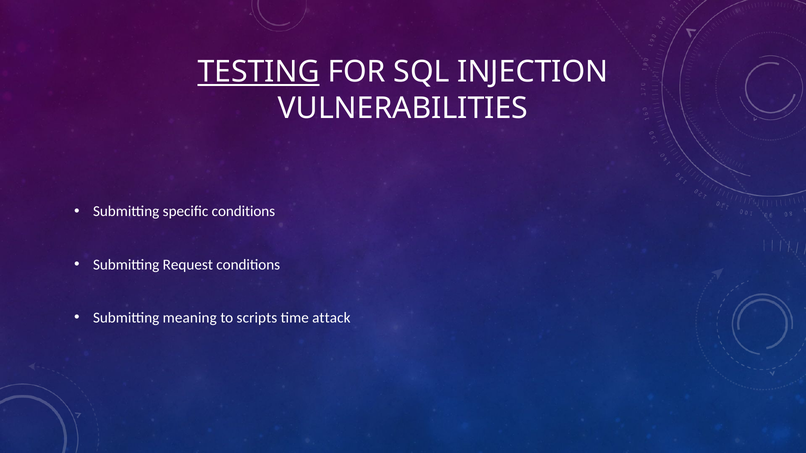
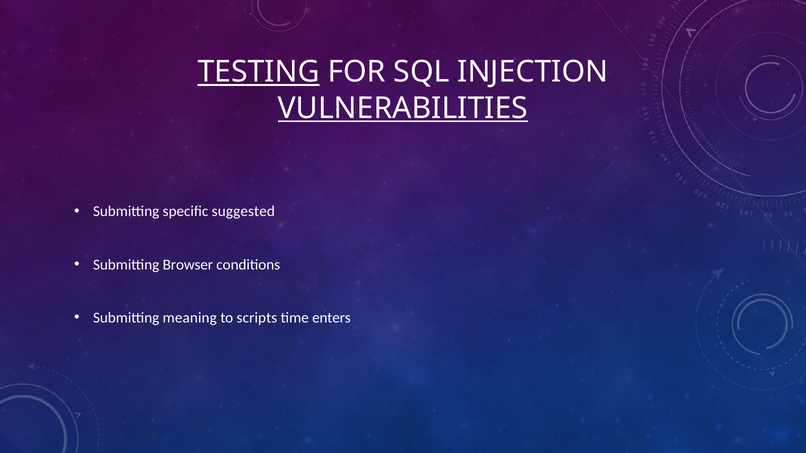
VULNERABILITIES underline: none -> present (403, 108)
specific conditions: conditions -> suggested (243, 212)
Request: Request -> Browser (188, 265)
attack: attack -> enters (331, 318)
